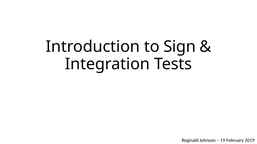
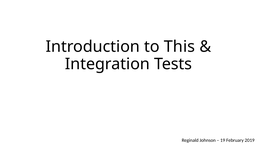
Sign: Sign -> This (179, 47)
